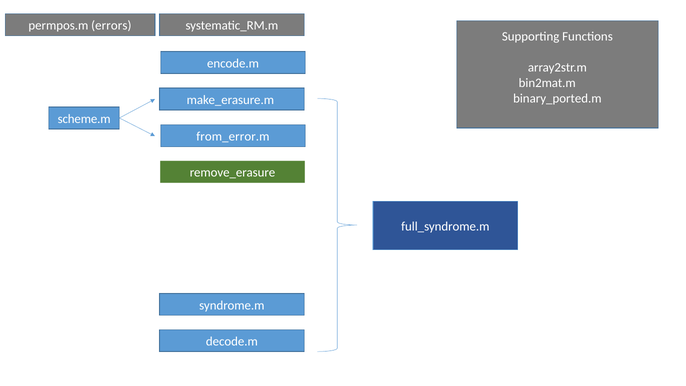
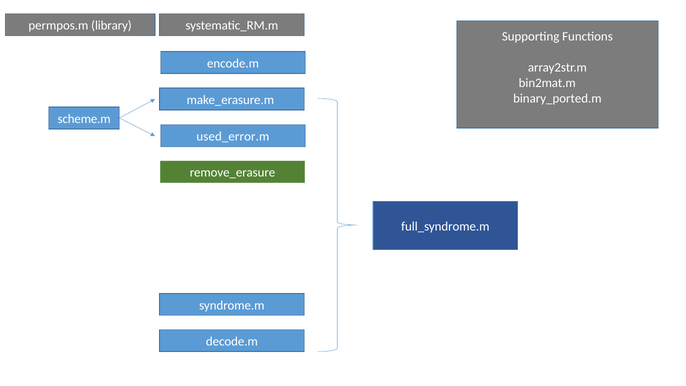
errors: errors -> library (111, 26)
from_error.m: from_error.m -> used_error.m (233, 136)
